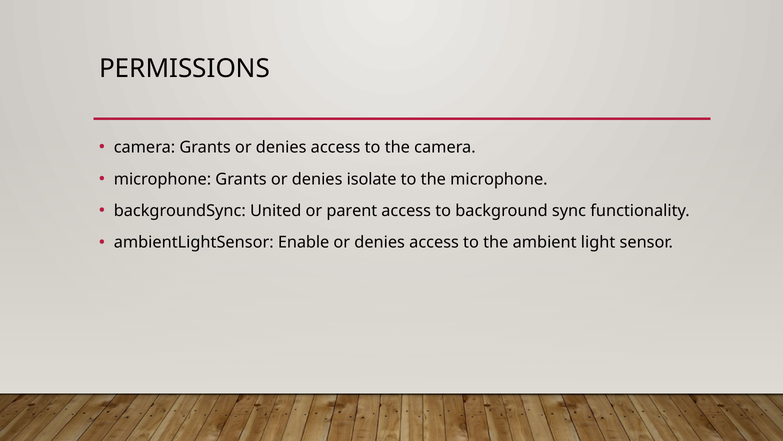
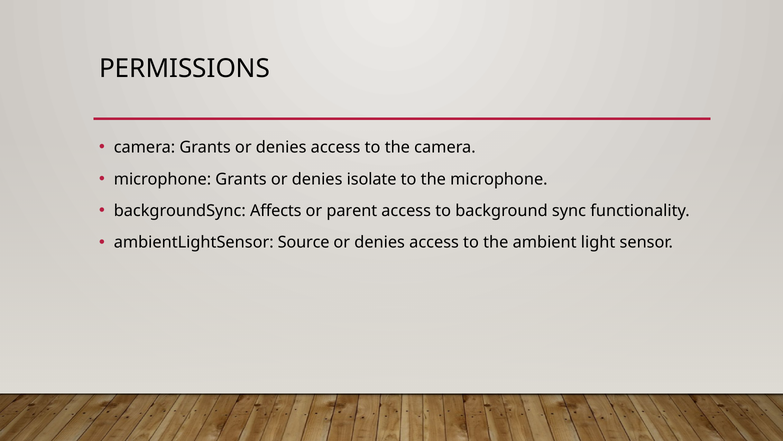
United: United -> Affects (276, 211)
Enable: Enable -> Source (304, 242)
